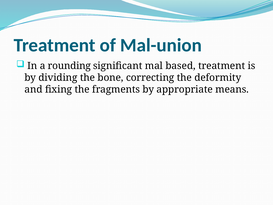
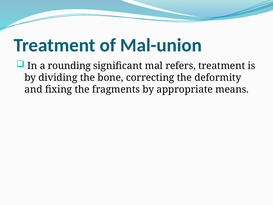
based: based -> refers (181, 66)
